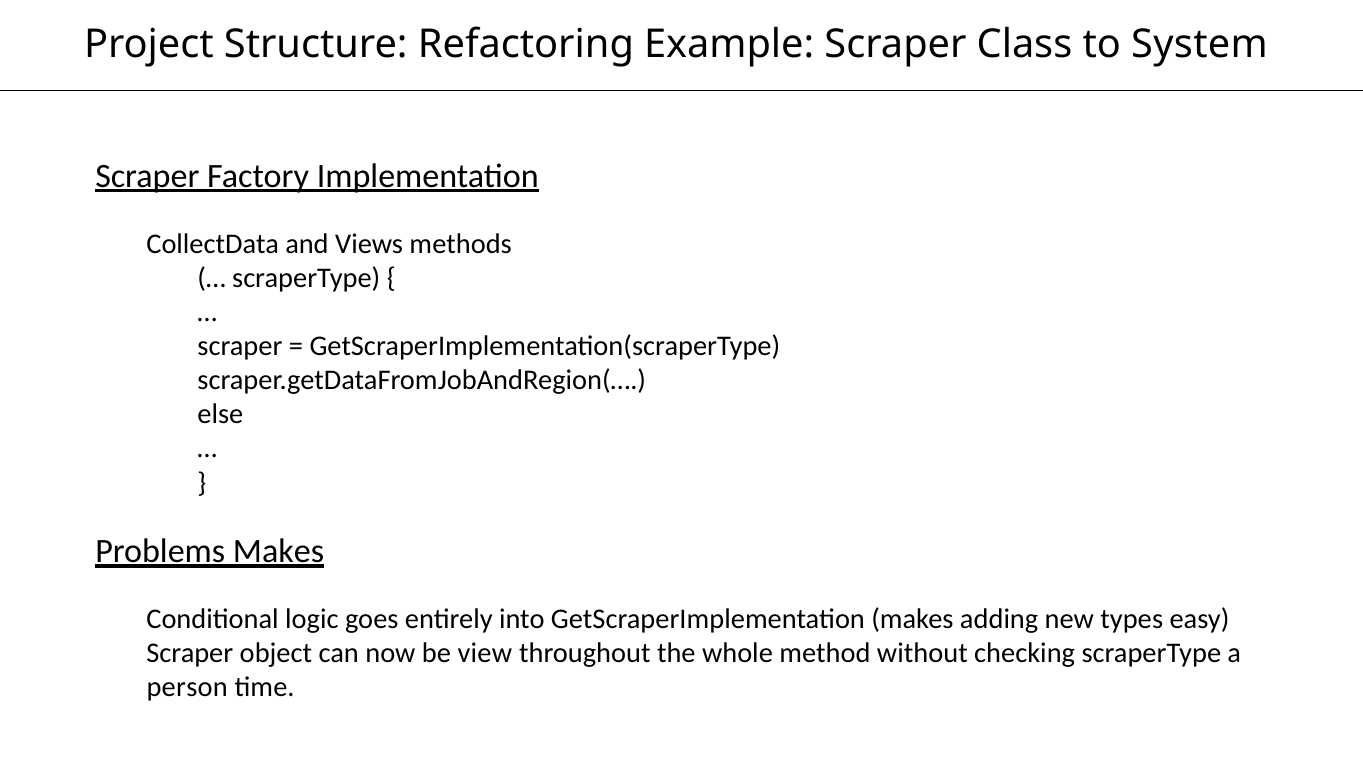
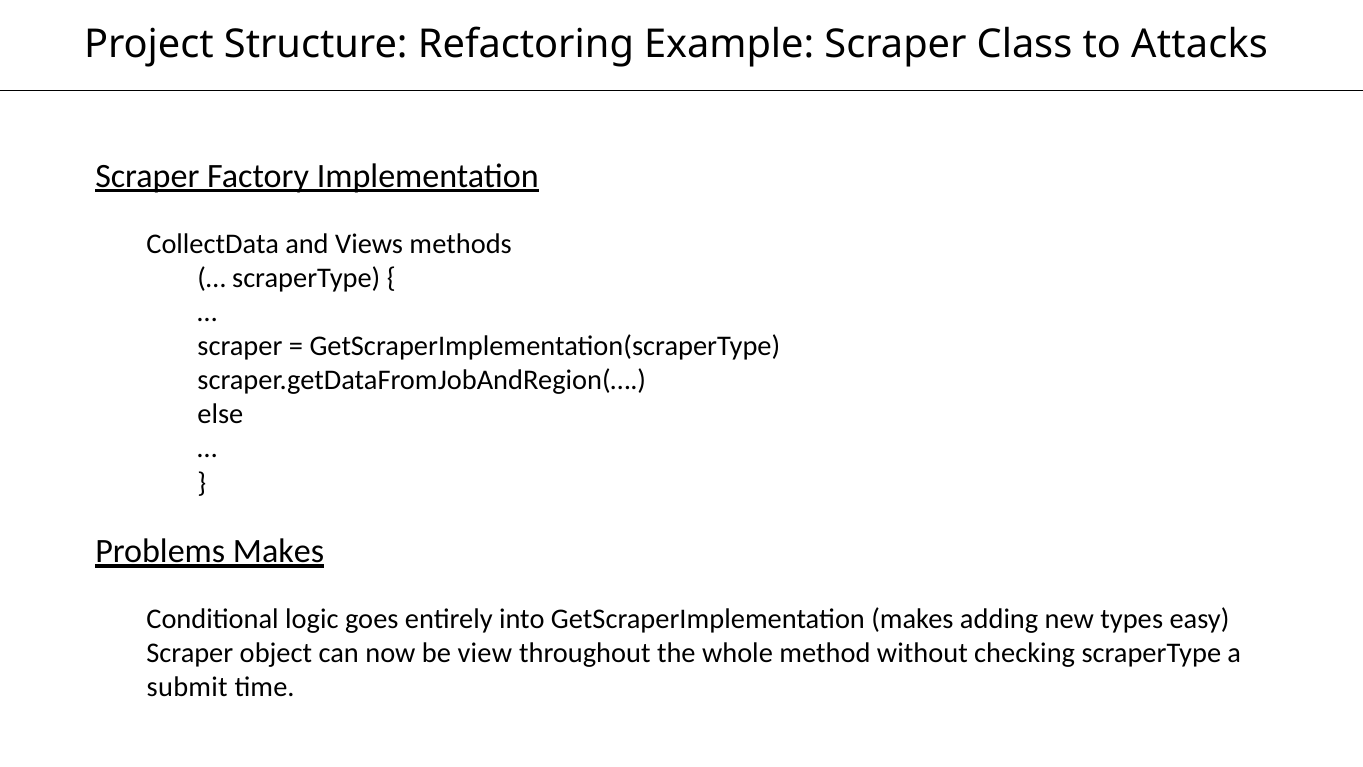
System: System -> Attacks (1200, 45)
person: person -> submit (187, 687)
